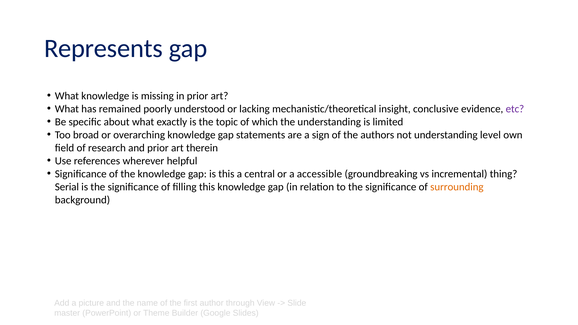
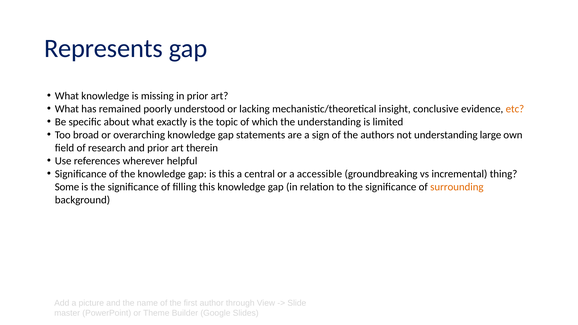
etc colour: purple -> orange (515, 109)
level: level -> large (491, 135)
Serial: Serial -> Some (67, 187)
